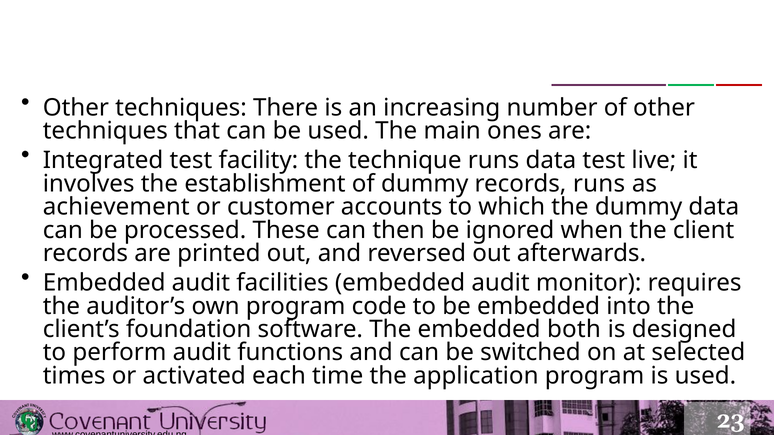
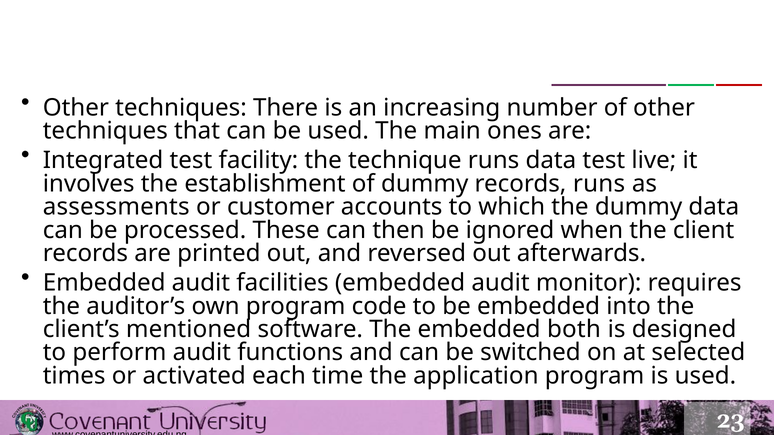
achievement: achievement -> assessments (116, 207)
foundation: foundation -> mentioned (189, 330)
